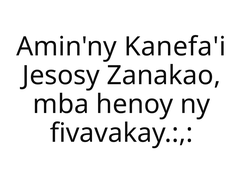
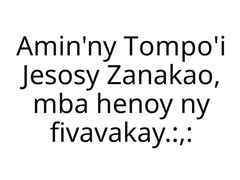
Kanefa'i: Kanefa'i -> Tompo'i (175, 47)
